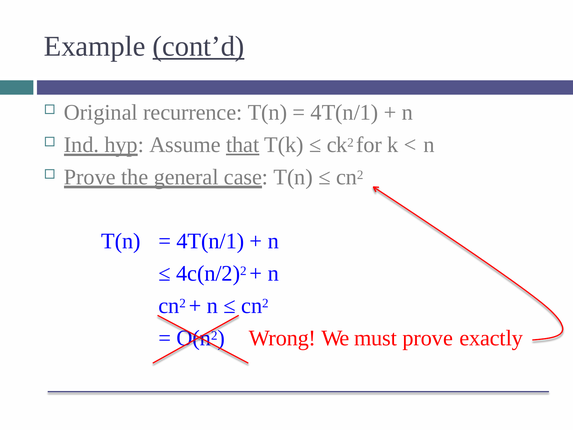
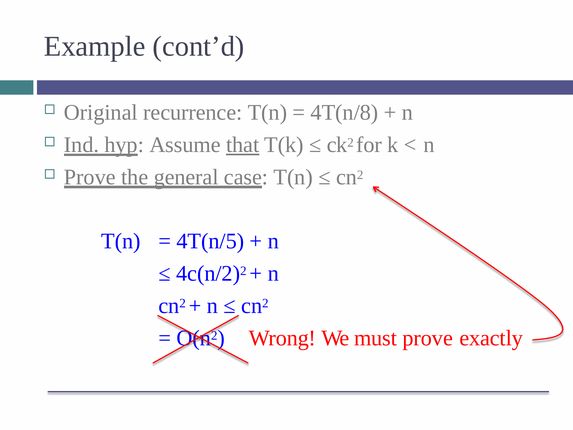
cont’d underline: present -> none (199, 46)
4T(n/1: 4T(n/1 -> 4T(n/8 (345, 112)
4T(n/1: 4T(n/1 -> 4T(n/5 (210, 241)
